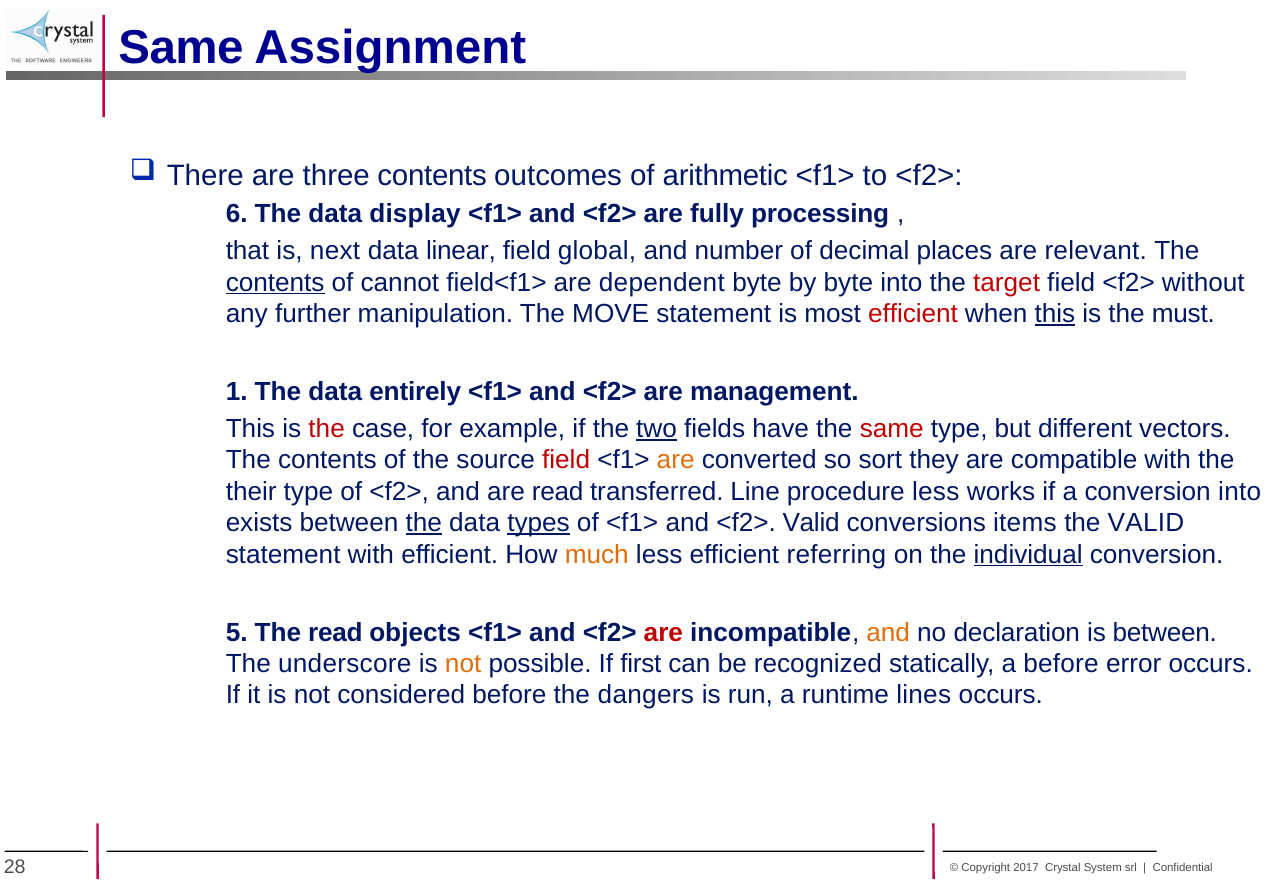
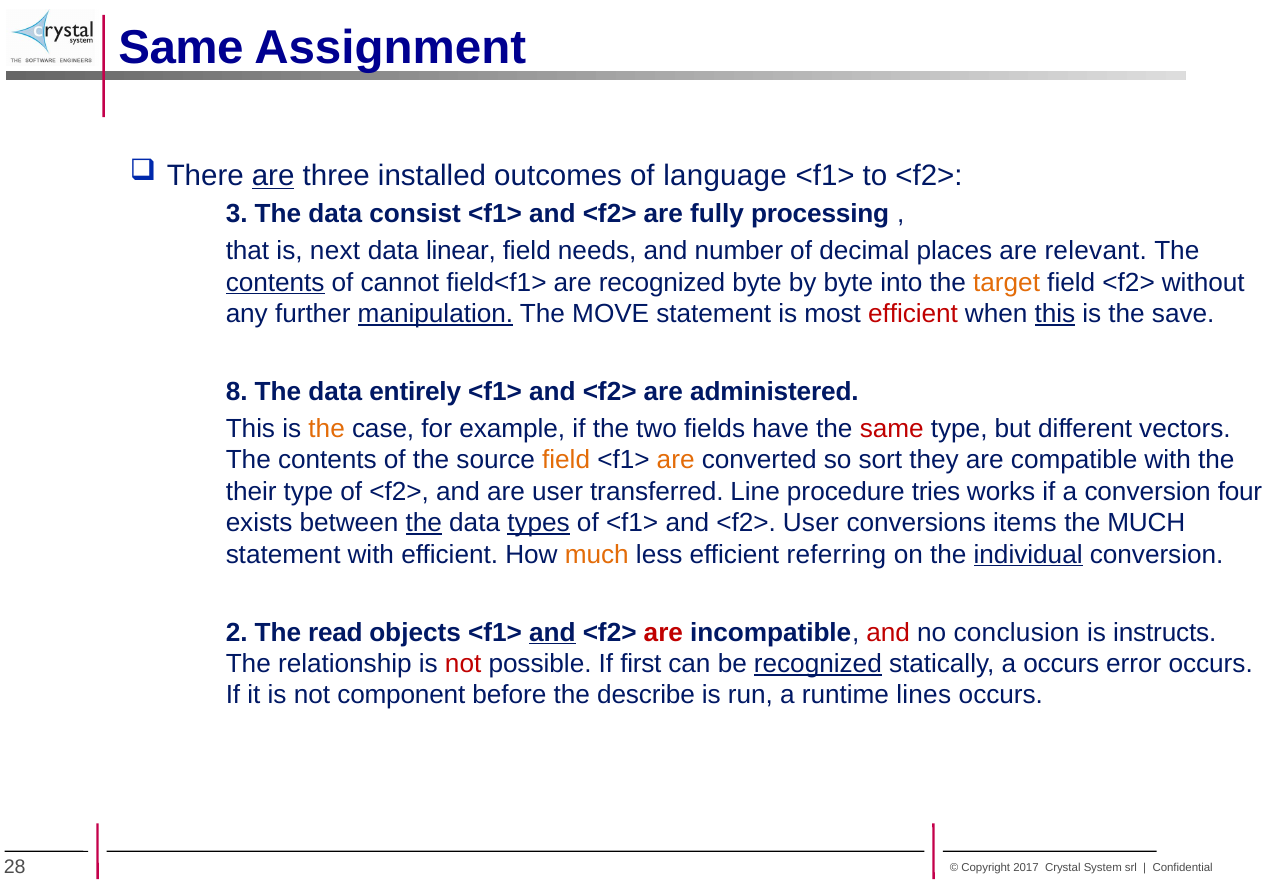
are underline: none -> present (273, 176)
three contents: contents -> installed (432, 176)
arithmetic: arithmetic -> language (725, 176)
6: 6 -> 3 (237, 214)
display: display -> consist (415, 214)
global: global -> needs (597, 251)
are dependent: dependent -> recognized (662, 282)
target colour: red -> orange (1007, 282)
manipulation underline: none -> present (435, 314)
must: must -> save (1183, 314)
1: 1 -> 8 (237, 392)
management: management -> administered (774, 392)
the colour: red -> orange (327, 428)
two underline: present -> none (657, 428)
field colour: red -> orange (566, 460)
are read: read -> user (558, 491)
procedure less: less -> tries (936, 491)
conversion into: into -> four (1240, 491)
<f2> Valid: Valid -> User (811, 523)
the VALID: VALID -> MUCH (1146, 523)
5: 5 -> 2 (237, 632)
and underline: none -> present (552, 632)
and colour: orange -> red (888, 632)
declaration: declaration -> conclusion (1017, 632)
is between: between -> instructs (1165, 632)
underscore: underscore -> relationship (345, 664)
not colour: orange -> red (463, 664)
recognized underline: none -> present (818, 664)
a before: before -> occurs (1061, 664)
considered: considered -> component (401, 695)
dangers: dangers -> describe (646, 695)
